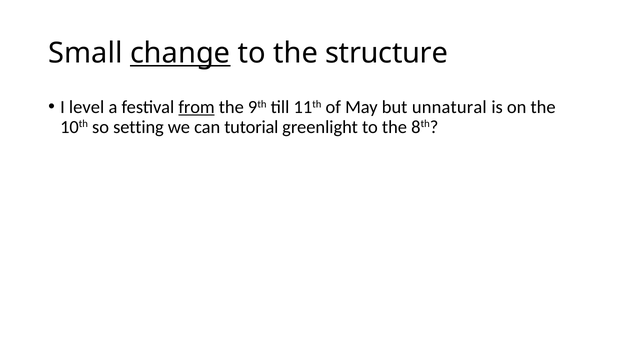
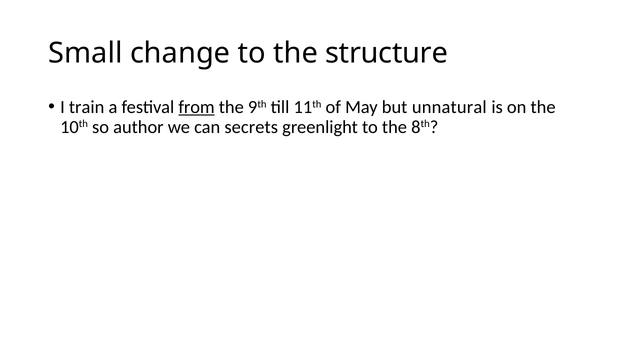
change underline: present -> none (180, 53)
level: level -> train (87, 107)
setting: setting -> author (138, 127)
tutorial: tutorial -> secrets (251, 127)
